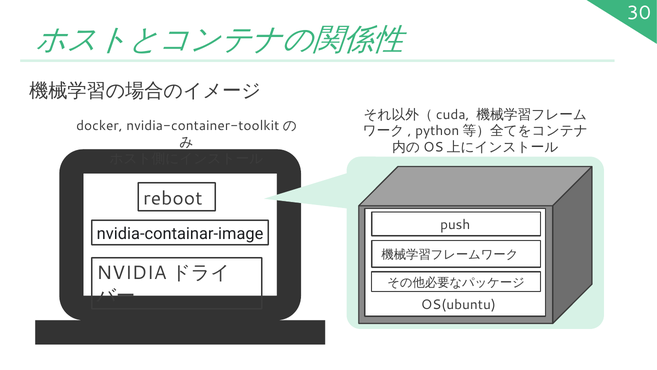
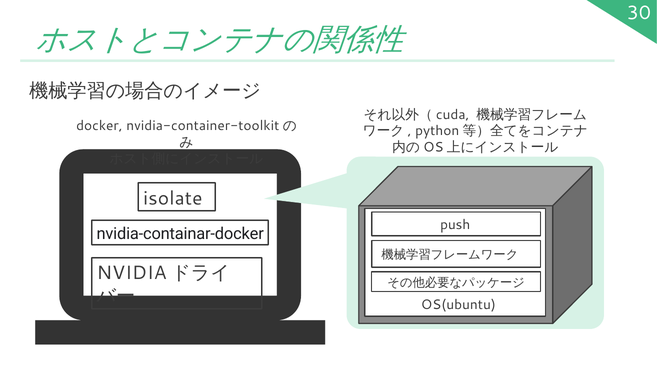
reboot: reboot -> isolate (173, 198)
nvidia-containar-image: nvidia-containar-image -> nvidia-containar-docker (180, 233)
